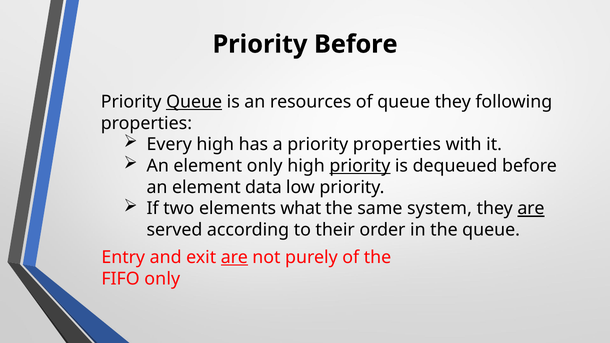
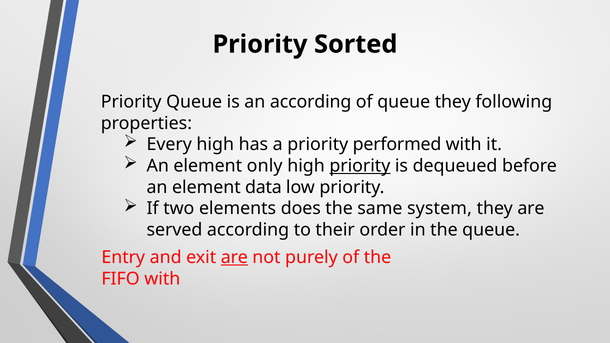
Priority Before: Before -> Sorted (356, 44)
Queue underline: present -> none (194, 102)
an resources: resources -> according (311, 102)
priority properties: properties -> performed (397, 145)
what: what -> does (301, 209)
are underline: present -> none (531, 209)
FIFO only: only -> with (162, 279)
